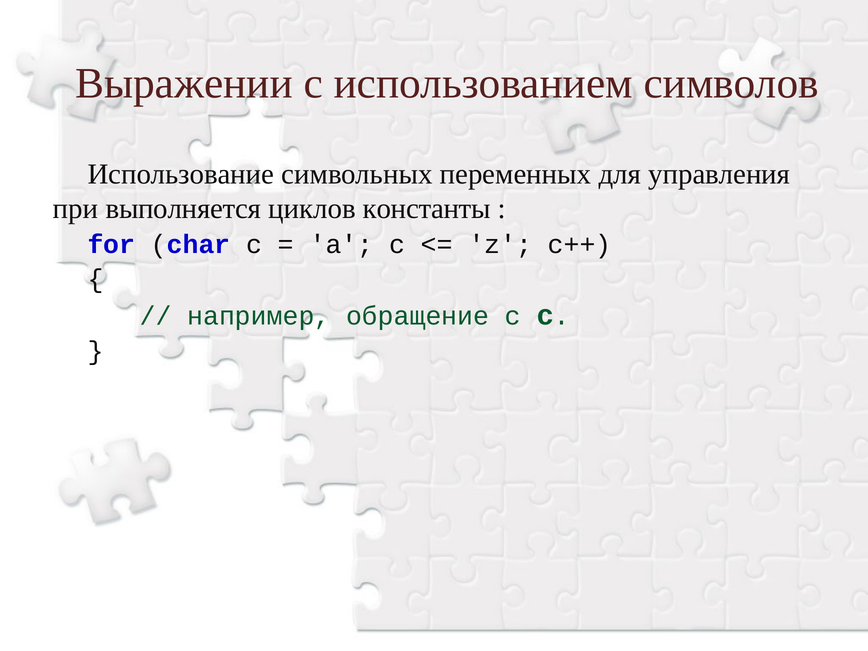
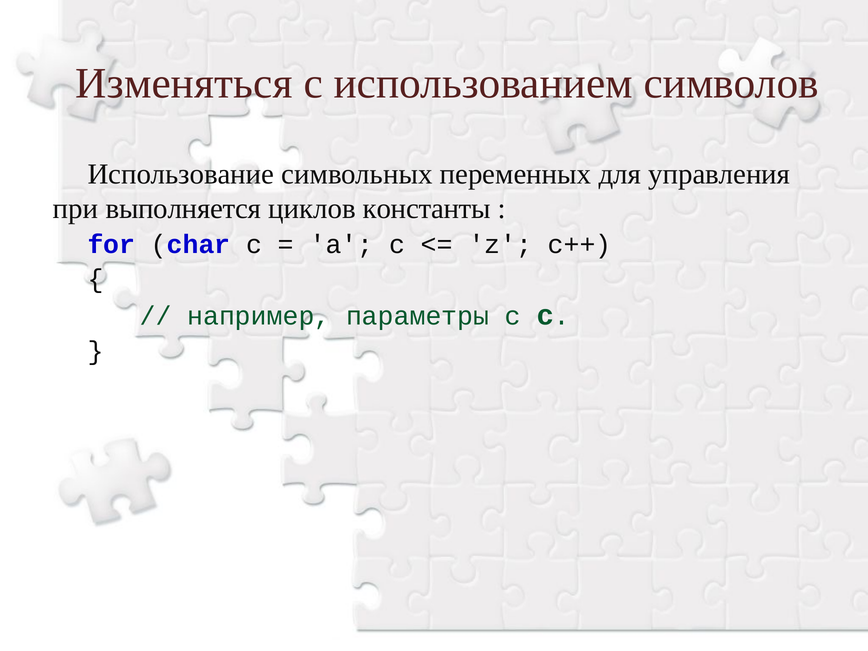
Выражении: Выражении -> Изменяться (184, 83)
обращение: обращение -> параметры (418, 316)
